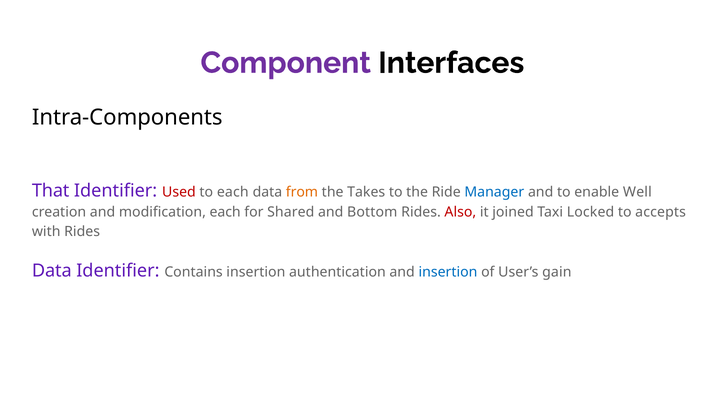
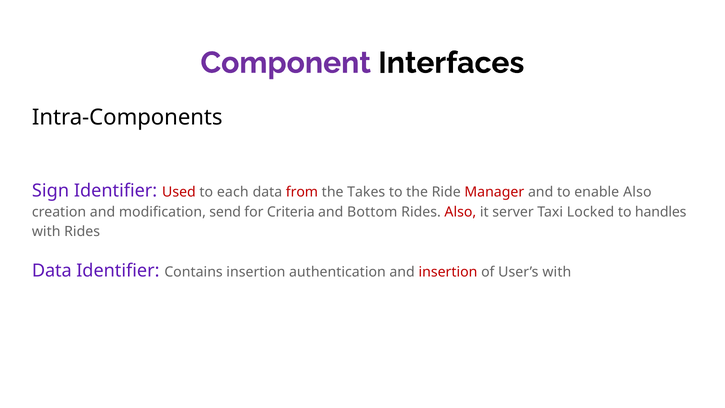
That: That -> Sign (51, 191)
from colour: orange -> red (302, 192)
Manager colour: blue -> red (494, 192)
enable Well: Well -> Also (637, 192)
modification each: each -> send (225, 212)
Shared: Shared -> Criteria (291, 212)
joined: joined -> server (513, 212)
accepts: accepts -> handles (661, 212)
insertion colour: blue -> red (448, 272)
User’s gain: gain -> with (557, 272)
